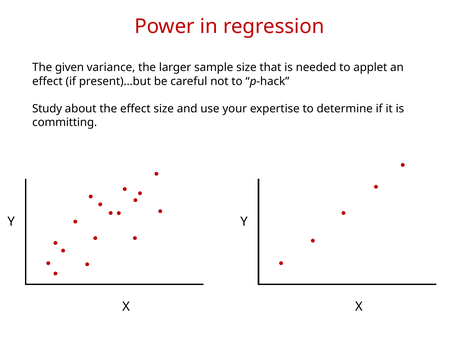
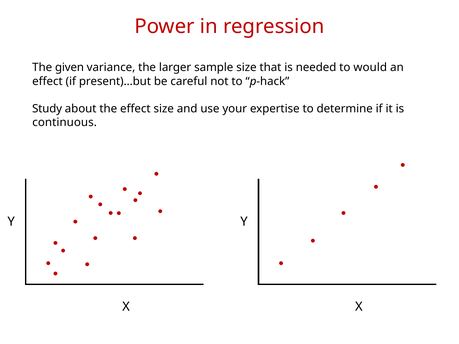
applet: applet -> would (370, 68)
committing: committing -> continuous (65, 123)
